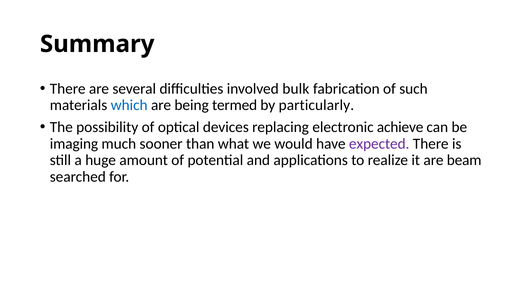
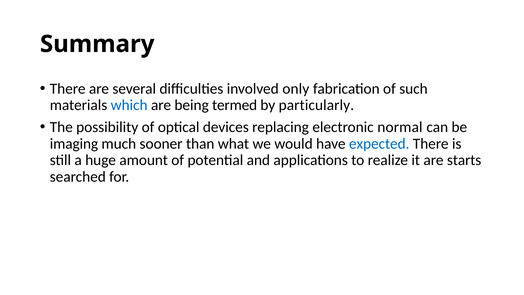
bulk: bulk -> only (296, 89)
achieve: achieve -> normal (400, 127)
expected colour: purple -> blue (379, 144)
beam: beam -> starts (464, 160)
